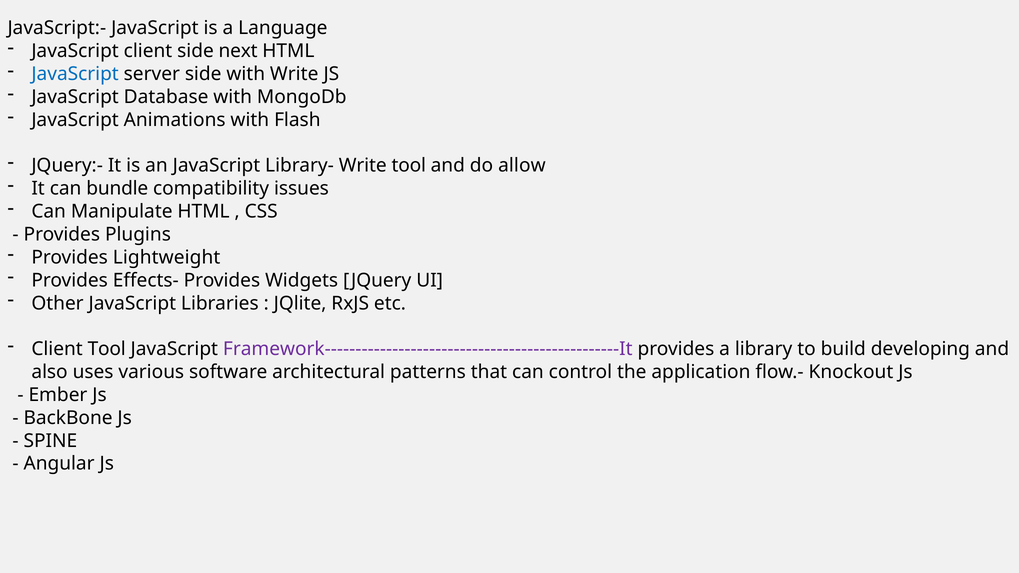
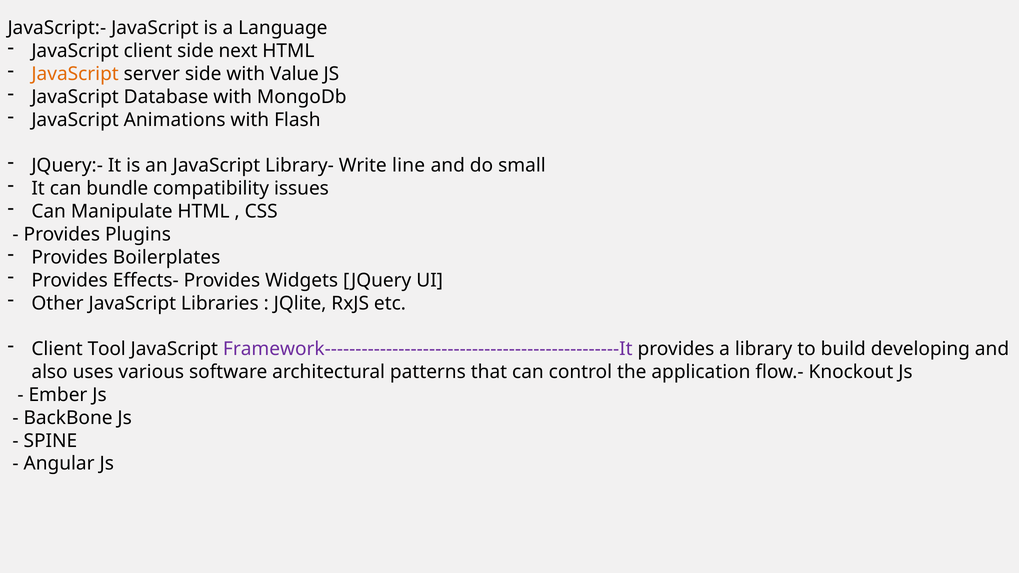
JavaScript colour: blue -> orange (75, 74)
with Write: Write -> Value (294, 74)
Write tool: tool -> line (409, 166)
allow: allow -> small (522, 166)
Lightweight: Lightweight -> Boilerplates (167, 257)
